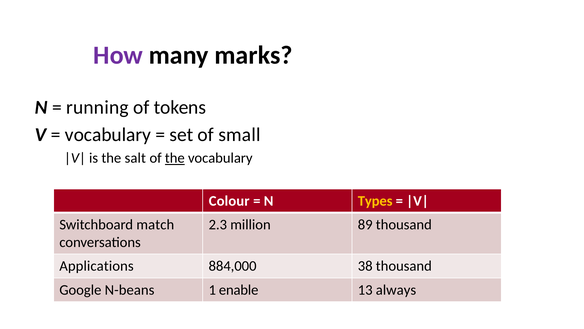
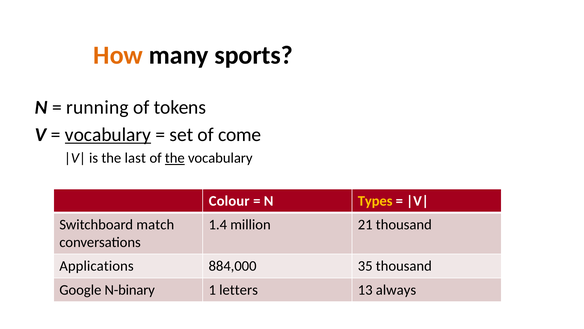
How colour: purple -> orange (118, 55)
marks: marks -> sports (254, 55)
vocabulary underline: none -> present (108, 135)
small: small -> come (240, 135)
salt: salt -> last (135, 158)
2.3: 2.3 -> 1.4 (218, 224)
89: 89 -> 21 (365, 224)
38: 38 -> 35 (365, 266)
N-beans: N-beans -> N-binary (130, 289)
enable: enable -> letters (239, 289)
